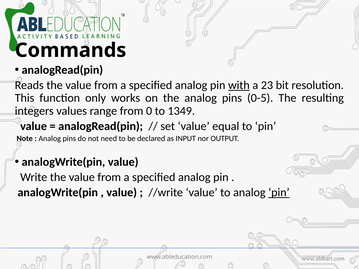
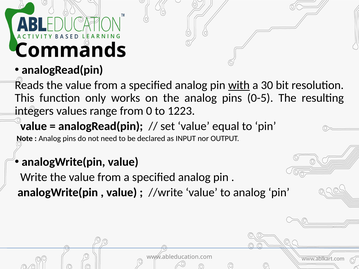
23: 23 -> 30 (267, 85)
1349: 1349 -> 1223 (181, 111)
pin underline: present -> none (279, 193)
